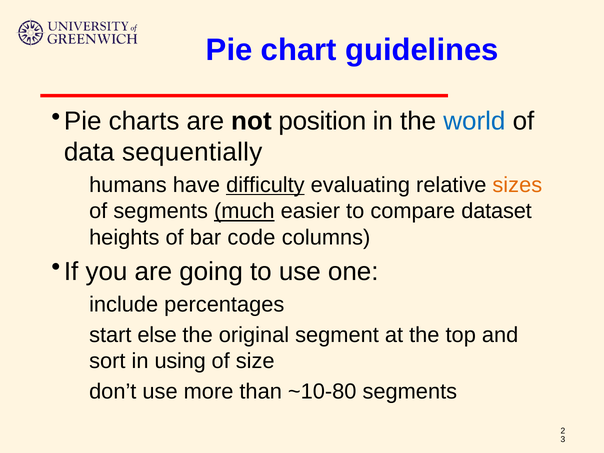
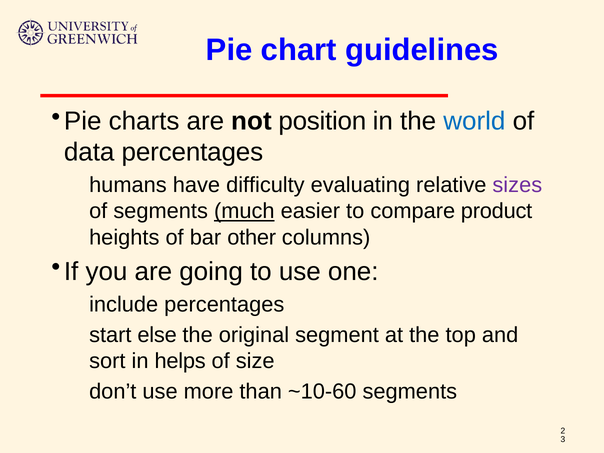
data sequentially: sequentially -> percentages (192, 152)
difficulty underline: present -> none (265, 185)
sizes colour: orange -> purple (517, 185)
dataset: dataset -> product (497, 211)
code: code -> other (252, 237)
using: using -> helps (180, 361)
~10-80: ~10-80 -> ~10-60 (322, 392)
